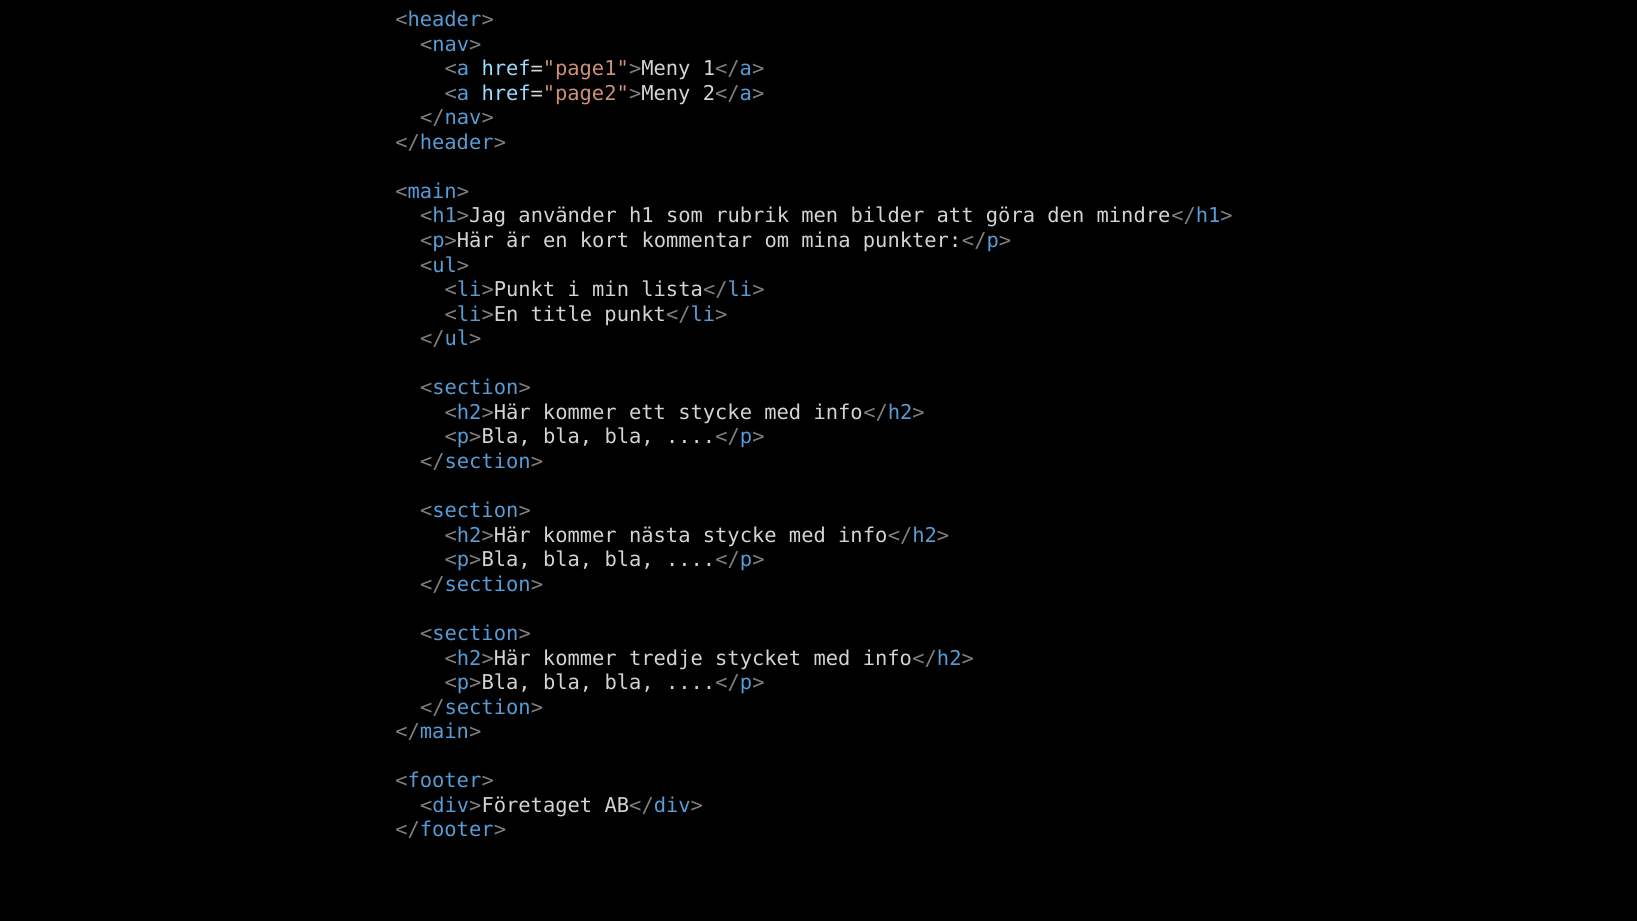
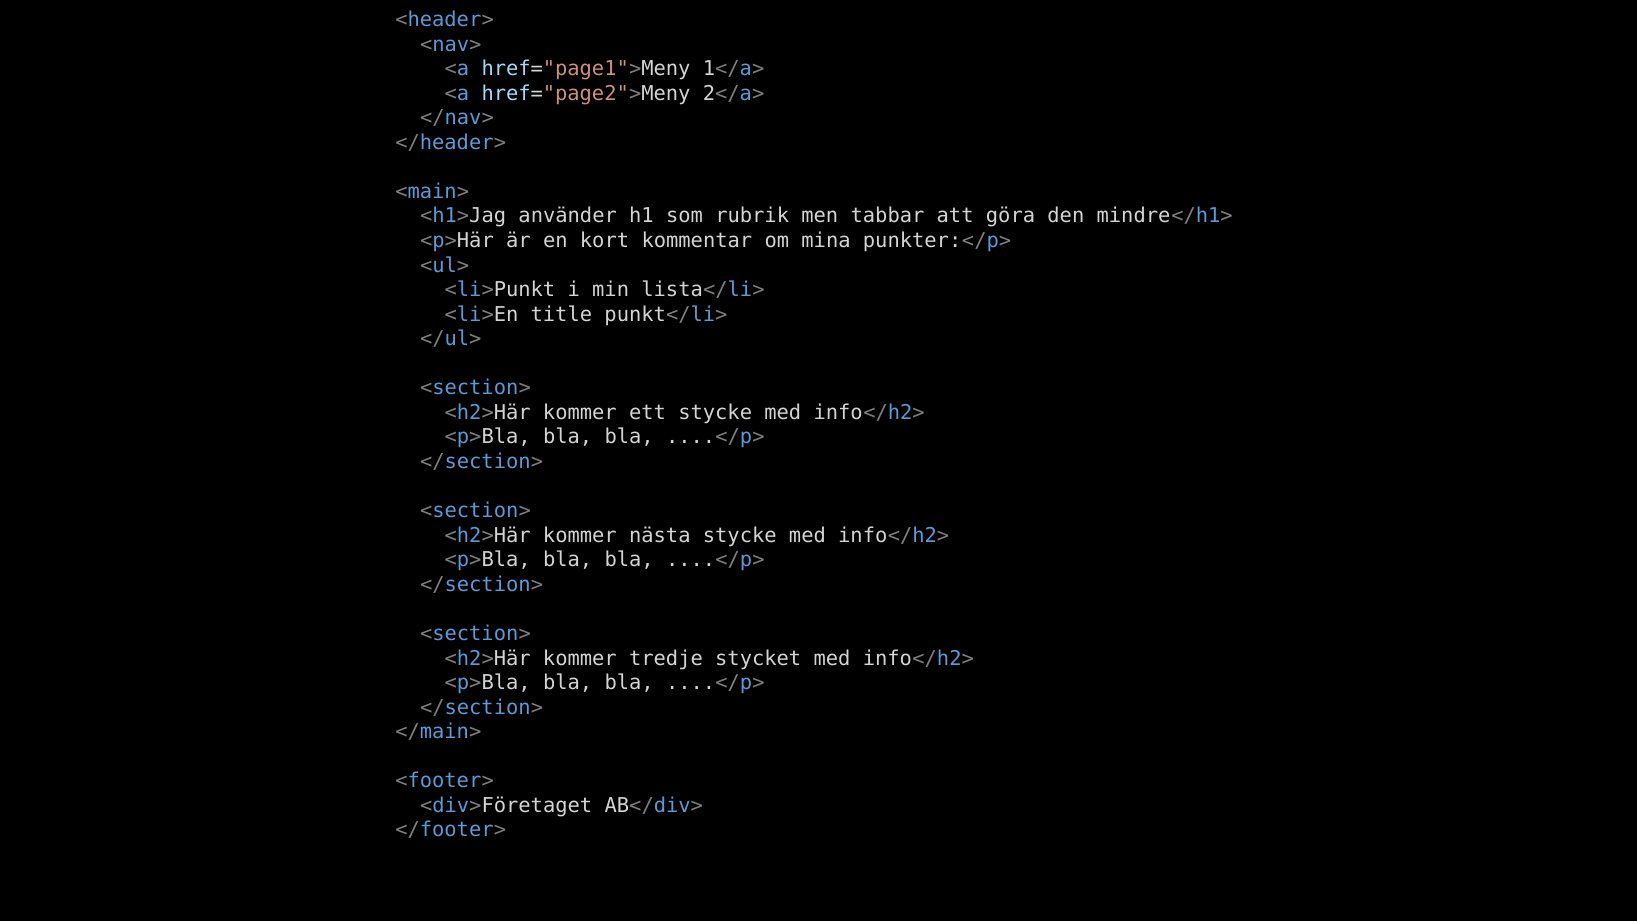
bilder: bilder -> tabbar (888, 216)
